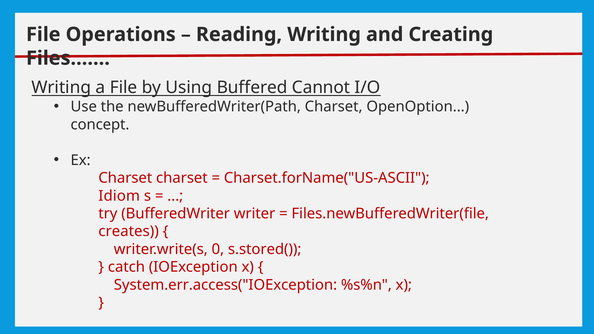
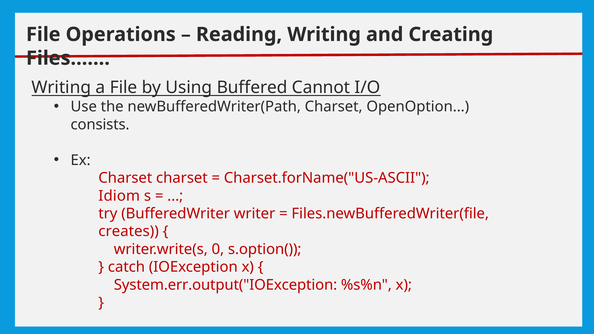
concept: concept -> consists (100, 125)
s.stored(: s.stored( -> s.option( (265, 249)
System.err.access("IOException: System.err.access("IOException -> System.err.output("IOException (226, 285)
